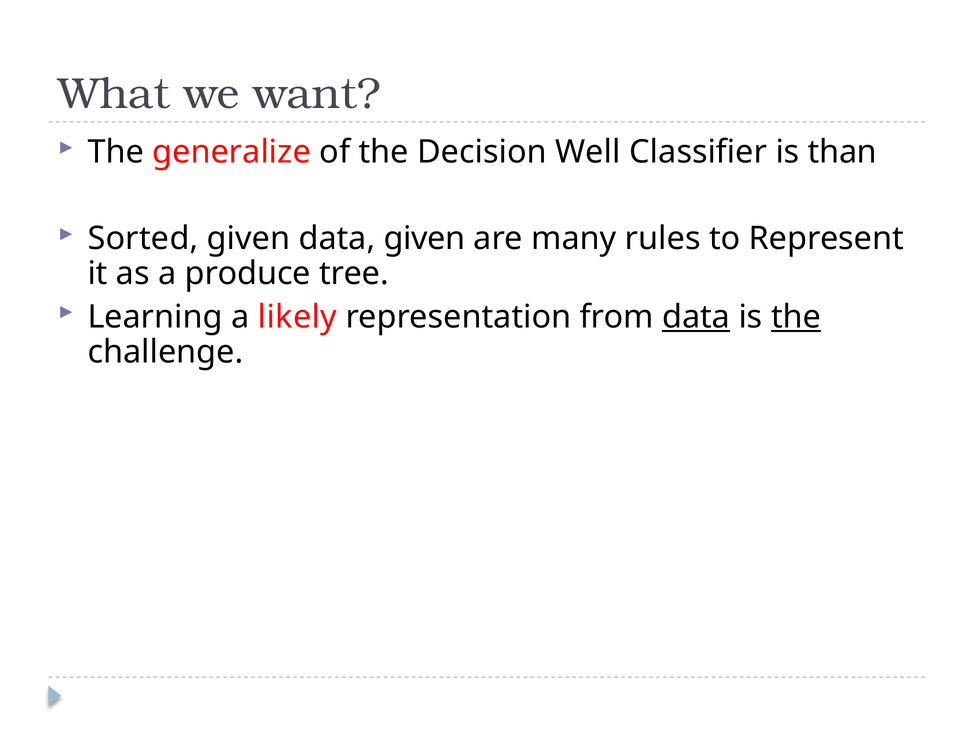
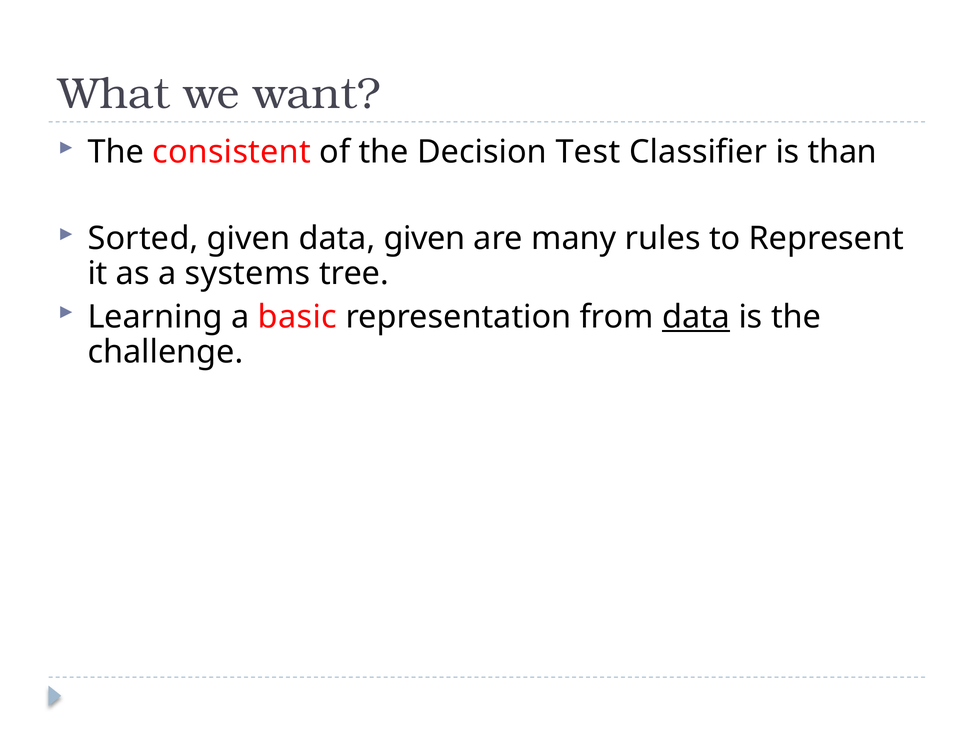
generalize: generalize -> consistent (232, 152)
Well: Well -> Test (588, 152)
produce: produce -> systems (248, 273)
likely: likely -> basic (297, 317)
the underline: present -> none (796, 317)
